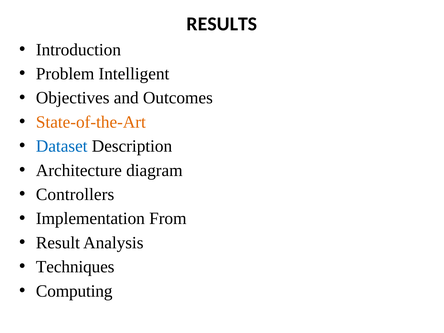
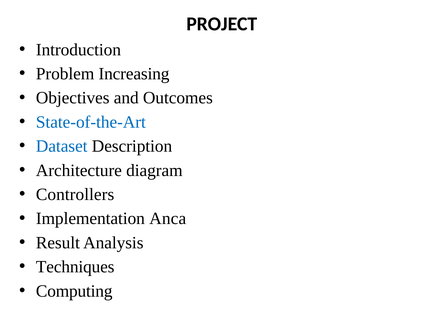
RESULTS: RESULTS -> PROJECT (222, 24)
Intelligent: Intelligent -> Increasing (134, 74)
State-of-the-Art colour: orange -> blue (91, 122)
From: From -> Anca (168, 219)
